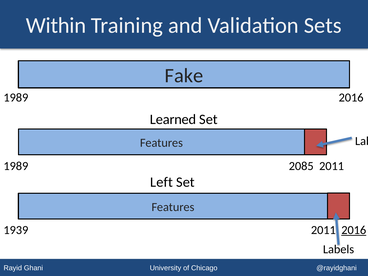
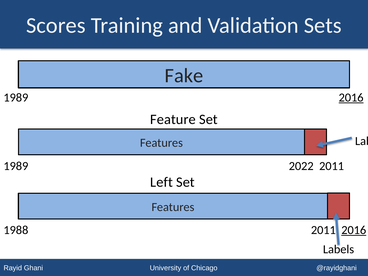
Within: Within -> Scores (56, 26)
2016 underline: none -> present (351, 98)
Learned: Learned -> Feature (173, 119)
2085: 2085 -> 2022 (301, 166)
1939: 1939 -> 1988 (16, 230)
